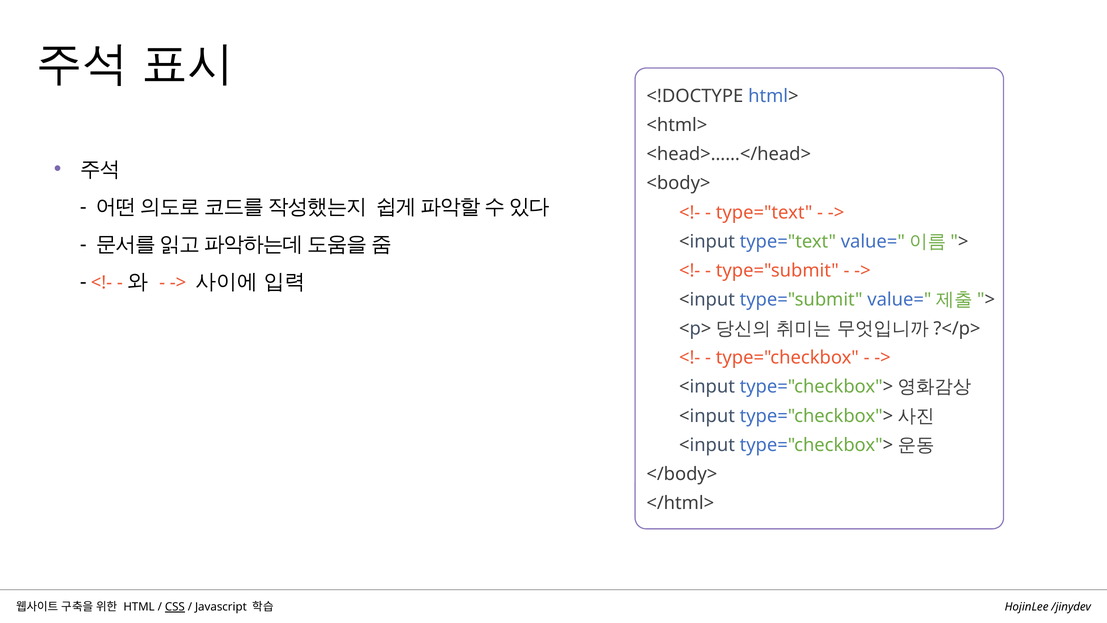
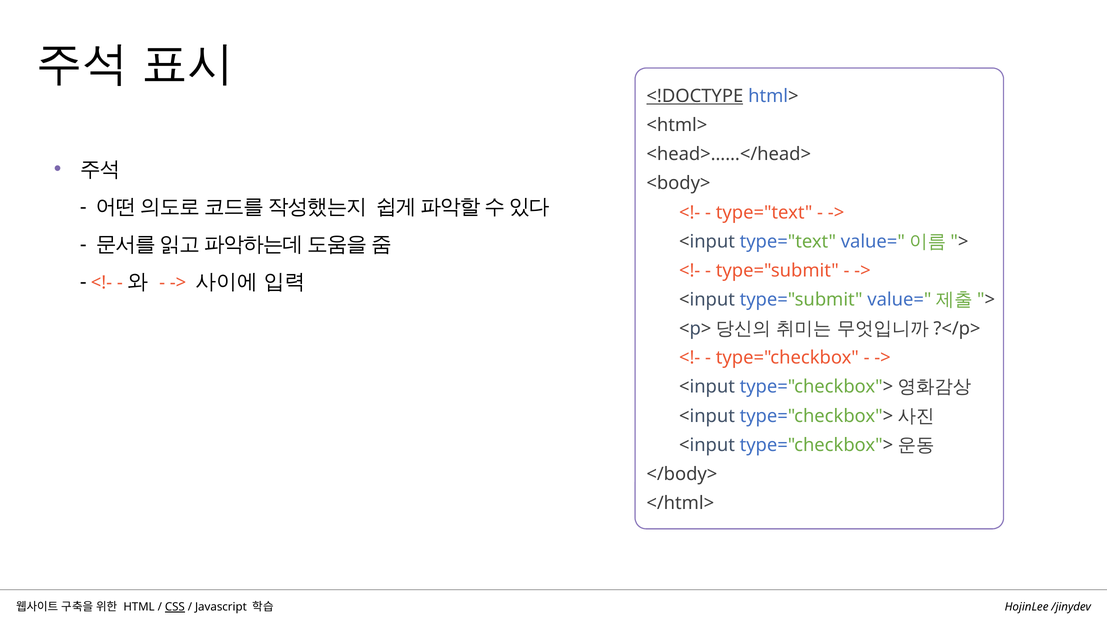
<!DOCTYPE underline: none -> present (695, 96)
